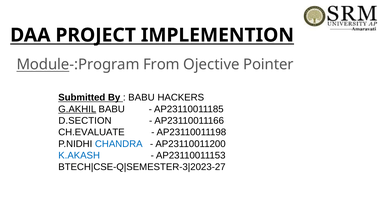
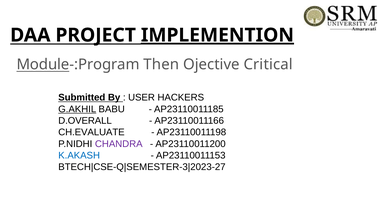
IMPLEMENTION underline: none -> present (217, 35)
From: From -> Then (161, 64)
Pointer: Pointer -> Critical (268, 64)
BABU: BABU -> USER (141, 97)
D.SECTION: D.SECTION -> D.OVERALL (85, 120)
CHANDRA colour: blue -> purple (119, 144)
